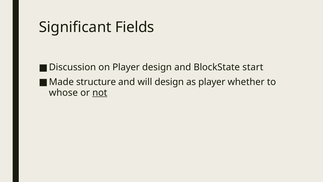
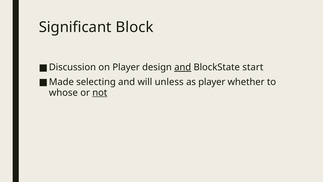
Fields: Fields -> Block (135, 27)
and underline: none -> present (183, 67)
structure: structure -> selecting (96, 82)
will design: design -> unless (169, 82)
